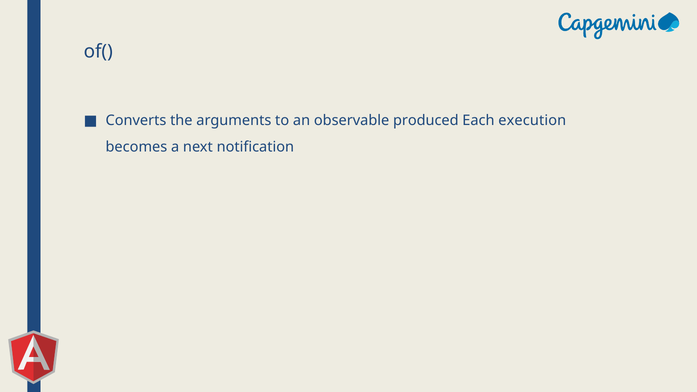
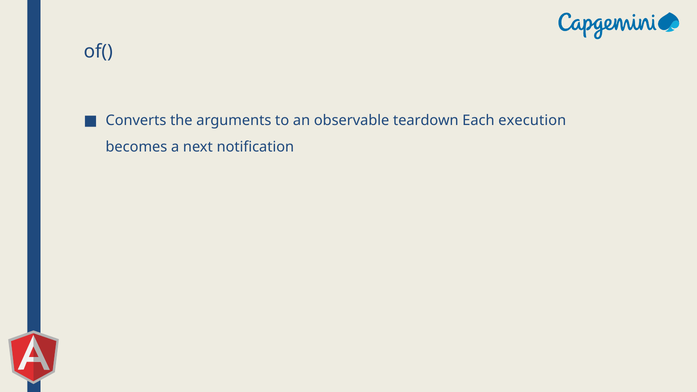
produced: produced -> teardown (426, 121)
